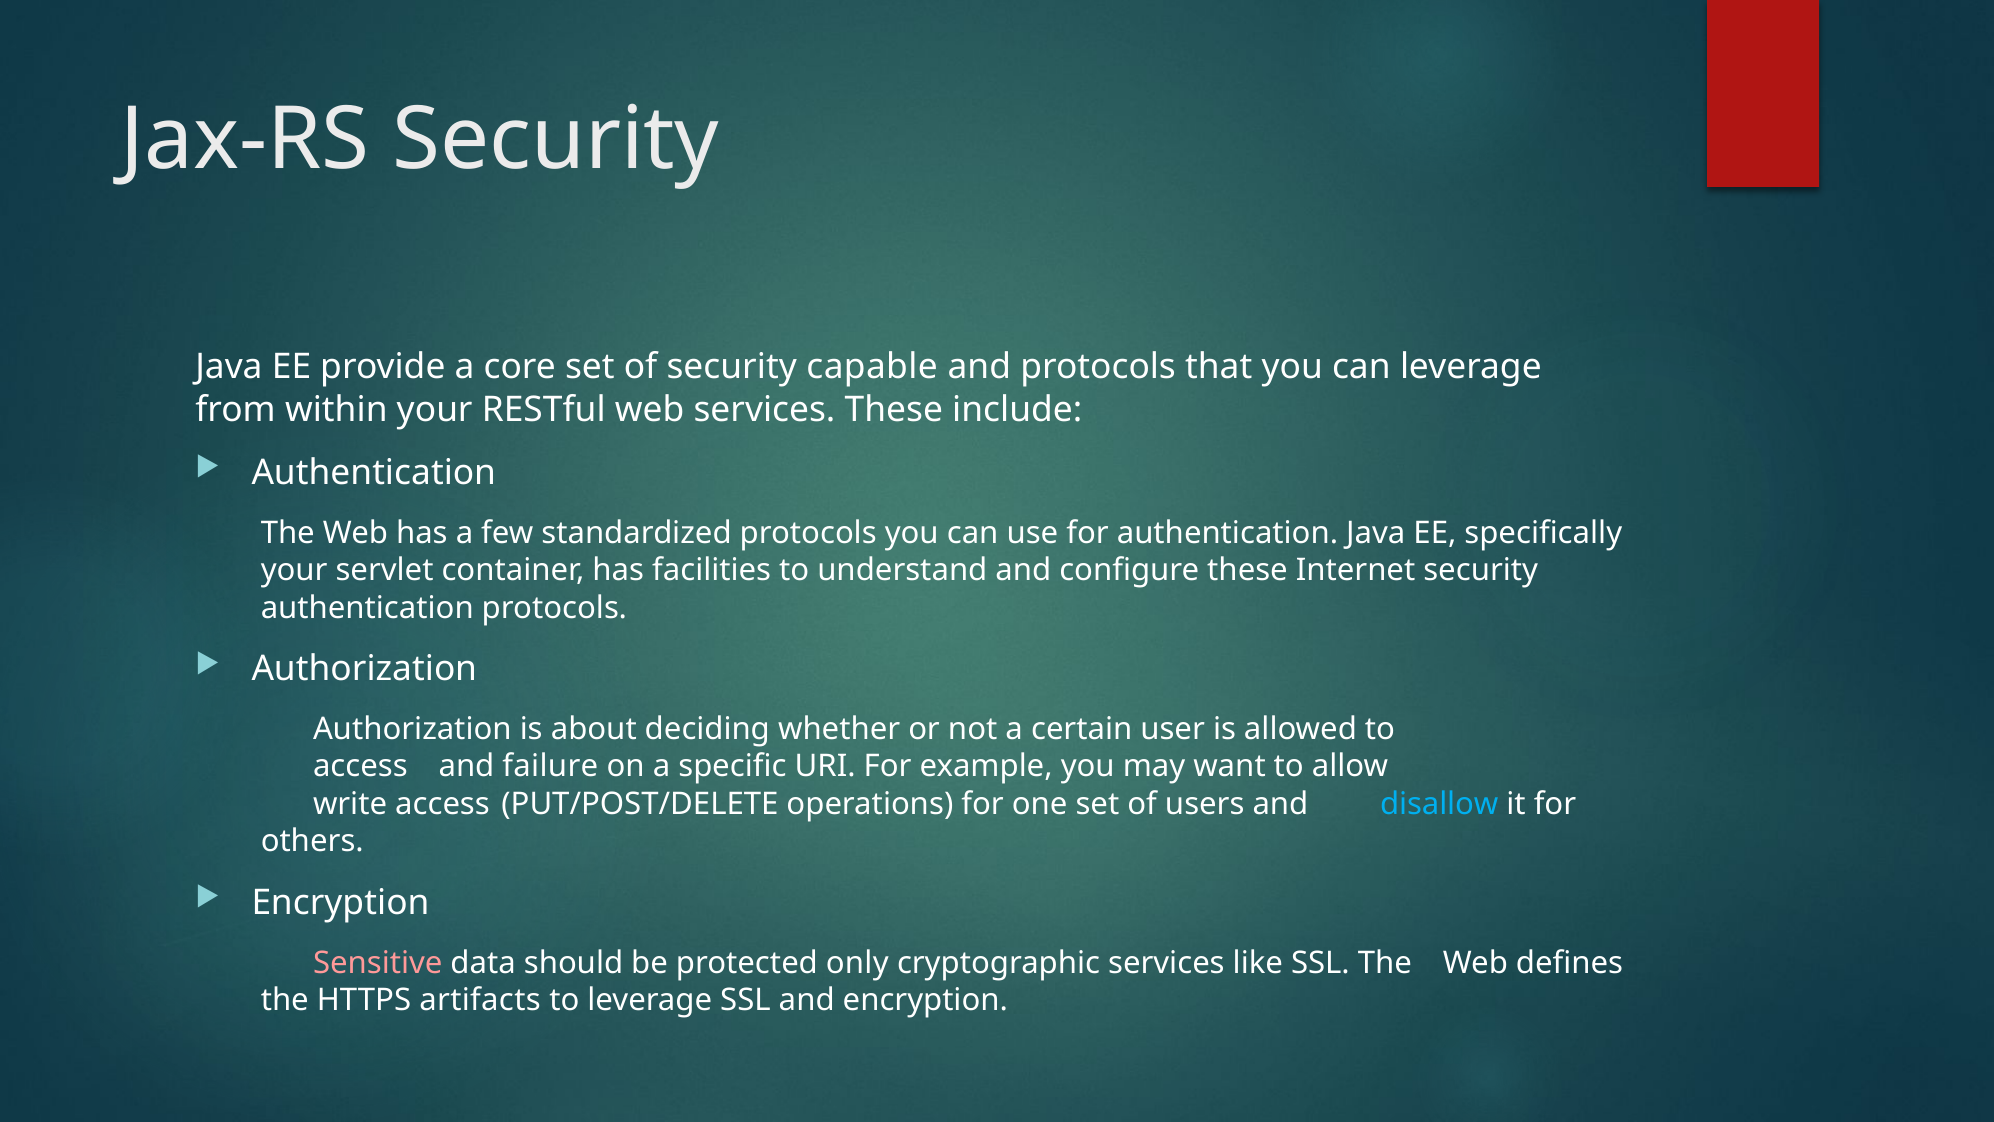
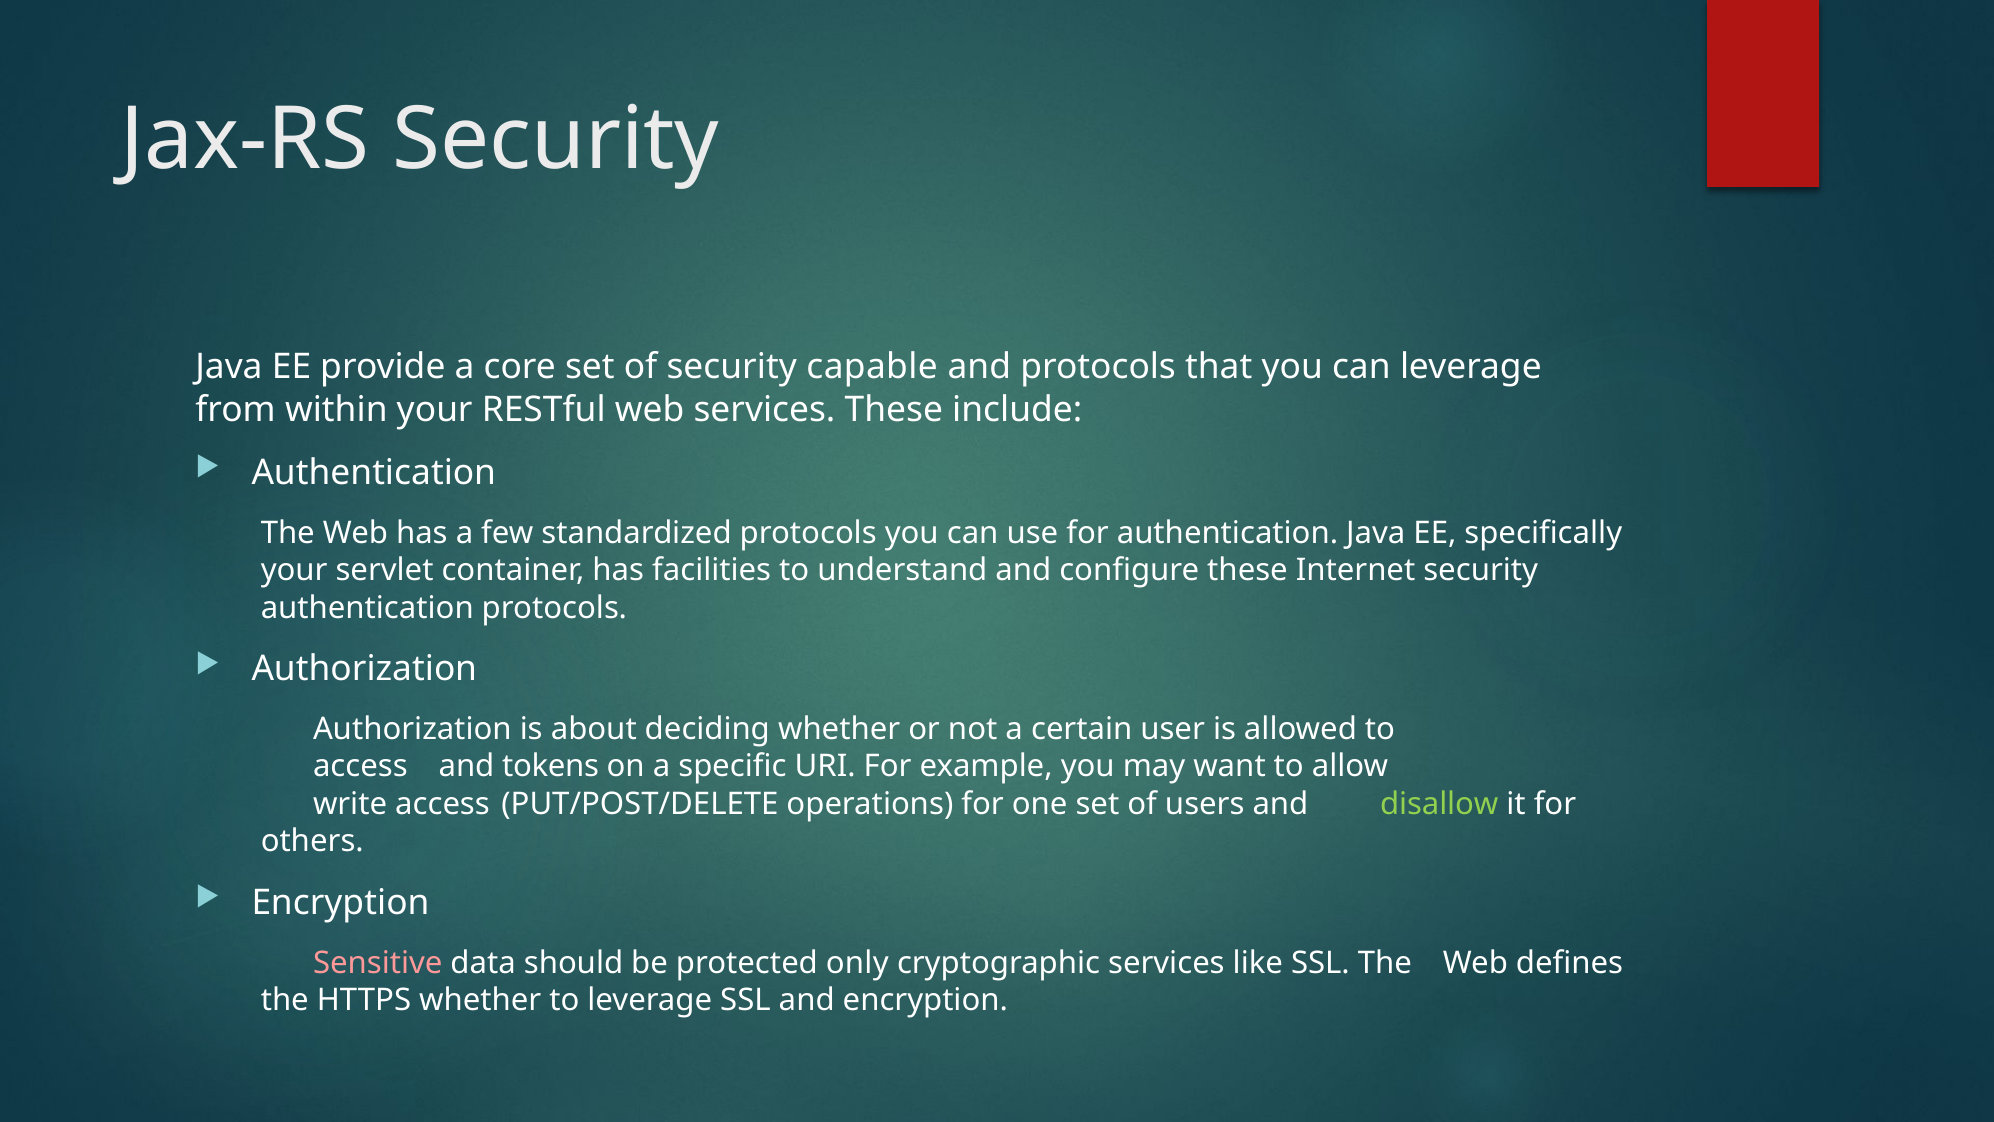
failure: failure -> tokens (551, 766)
disallow colour: light blue -> light green (1439, 804)
HTTPS artifacts: artifacts -> whether (480, 1000)
